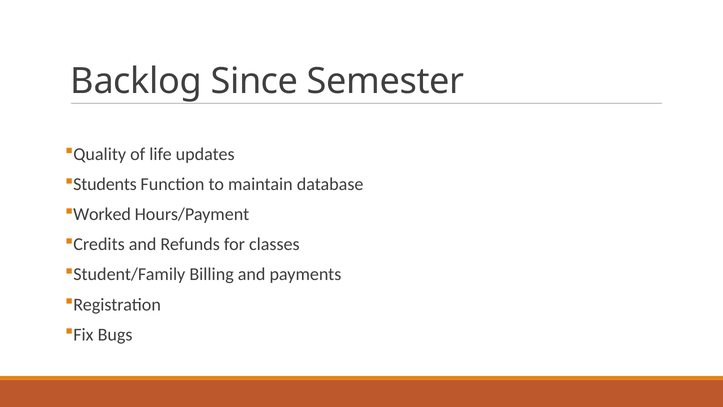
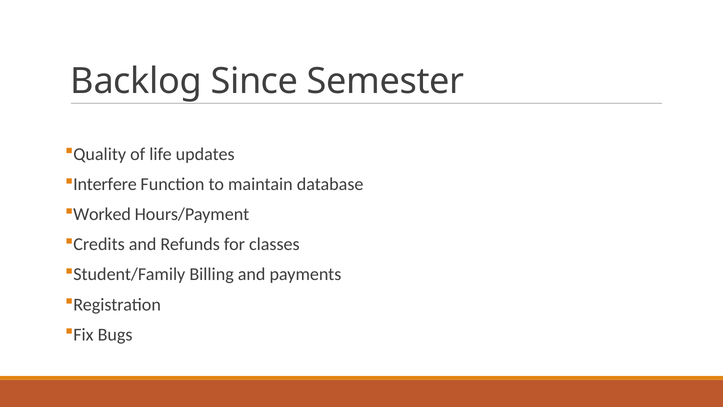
Students: Students -> Interfere (105, 184)
